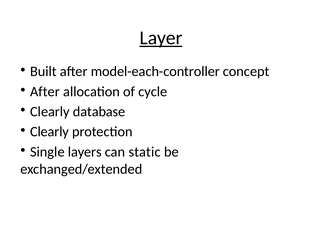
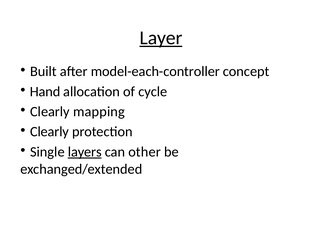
After: After -> Hand (45, 91)
database: database -> mapping (99, 111)
layers underline: none -> present (85, 152)
static: static -> other (145, 152)
